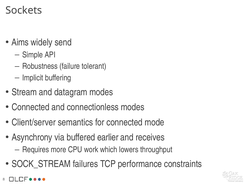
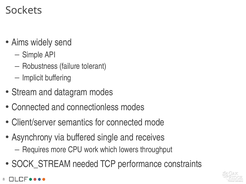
earlier: earlier -> single (108, 138)
failures: failures -> needed (85, 164)
